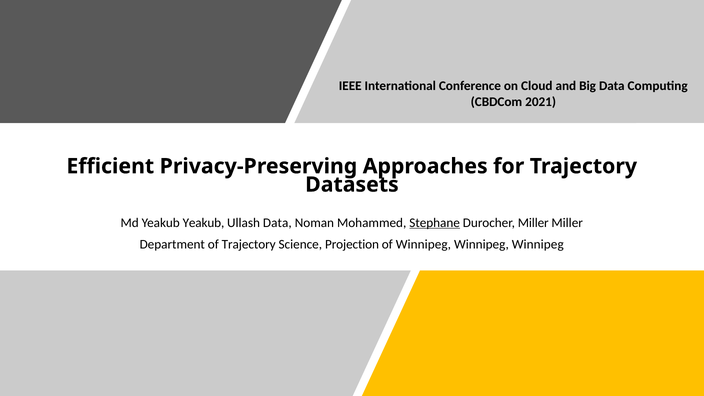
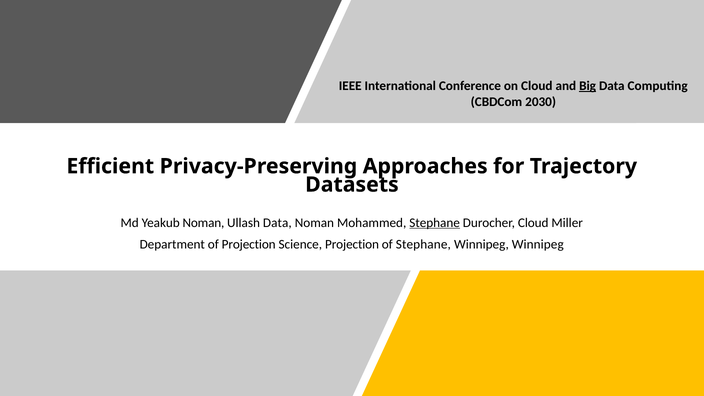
Big underline: none -> present (588, 86)
2021: 2021 -> 2030 (541, 102)
Yeakub Yeakub: Yeakub -> Noman (203, 223)
Durocher Miller: Miller -> Cloud (533, 223)
of Trajectory: Trajectory -> Projection (249, 244)
of Winnipeg: Winnipeg -> Stephane (423, 244)
